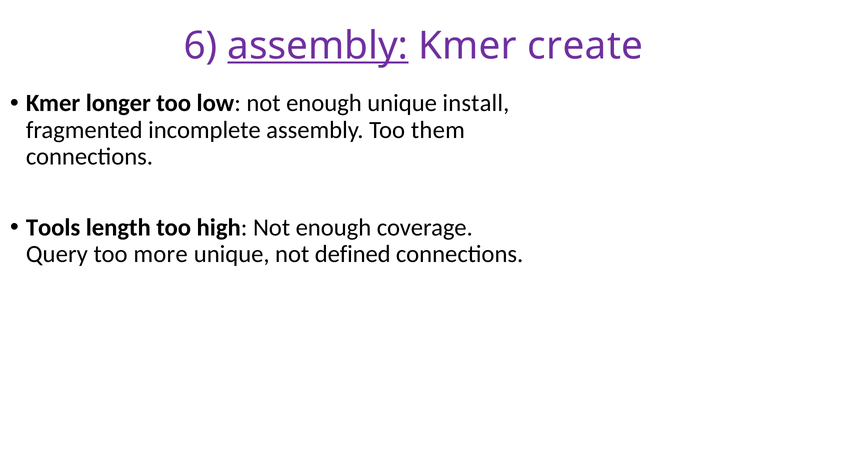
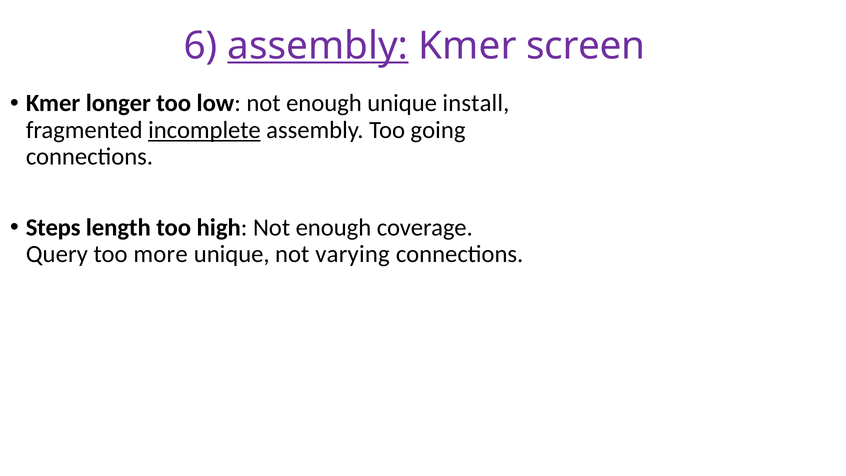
create: create -> screen (586, 46)
incomplete underline: none -> present (204, 130)
them: them -> going (438, 130)
Tools: Tools -> Steps (53, 228)
defined: defined -> varying (353, 254)
